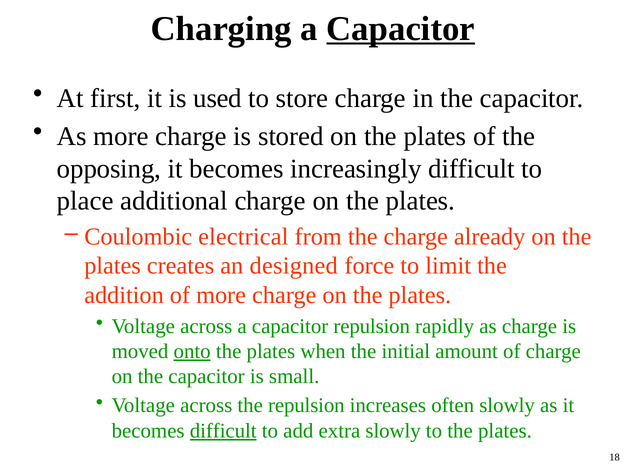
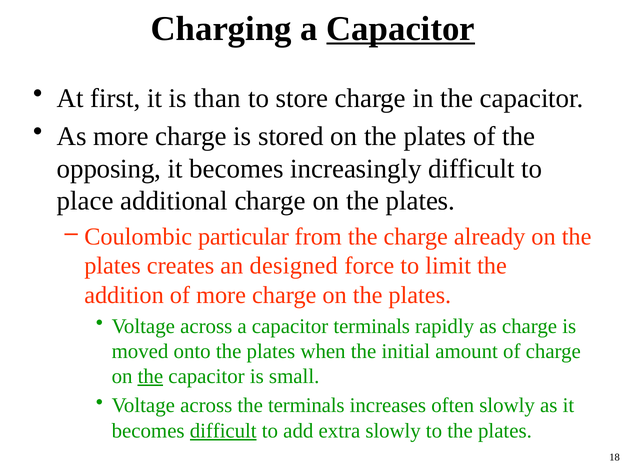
used: used -> than (217, 98)
electrical: electrical -> particular (243, 236)
capacitor repulsion: repulsion -> terminals (372, 326)
onto underline: present -> none (192, 351)
the underline: none -> present (150, 376)
the repulsion: repulsion -> terminals (306, 405)
